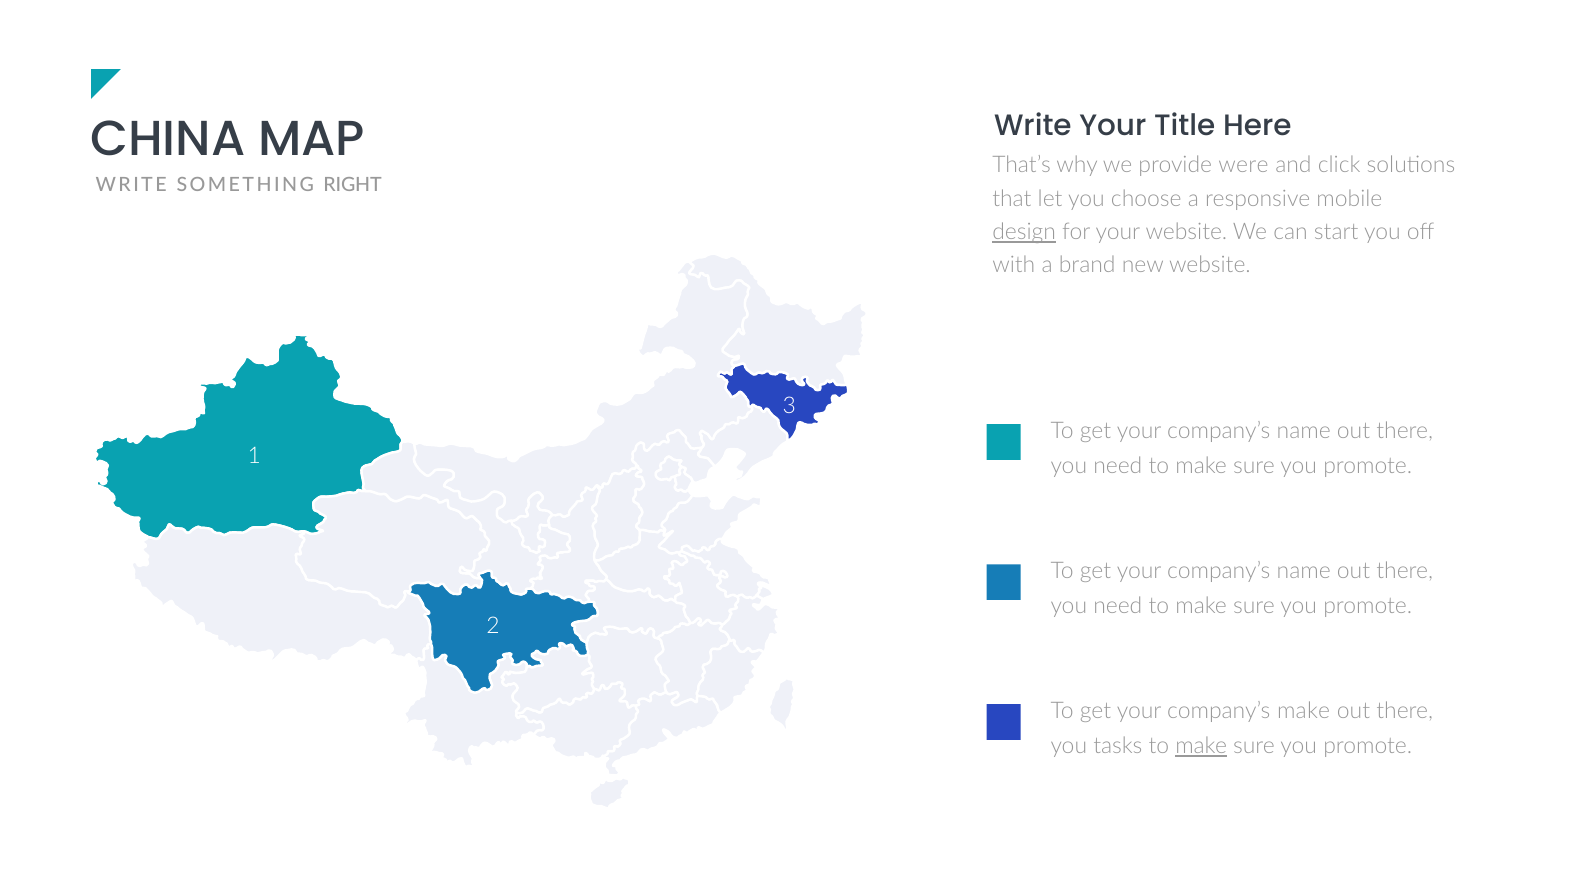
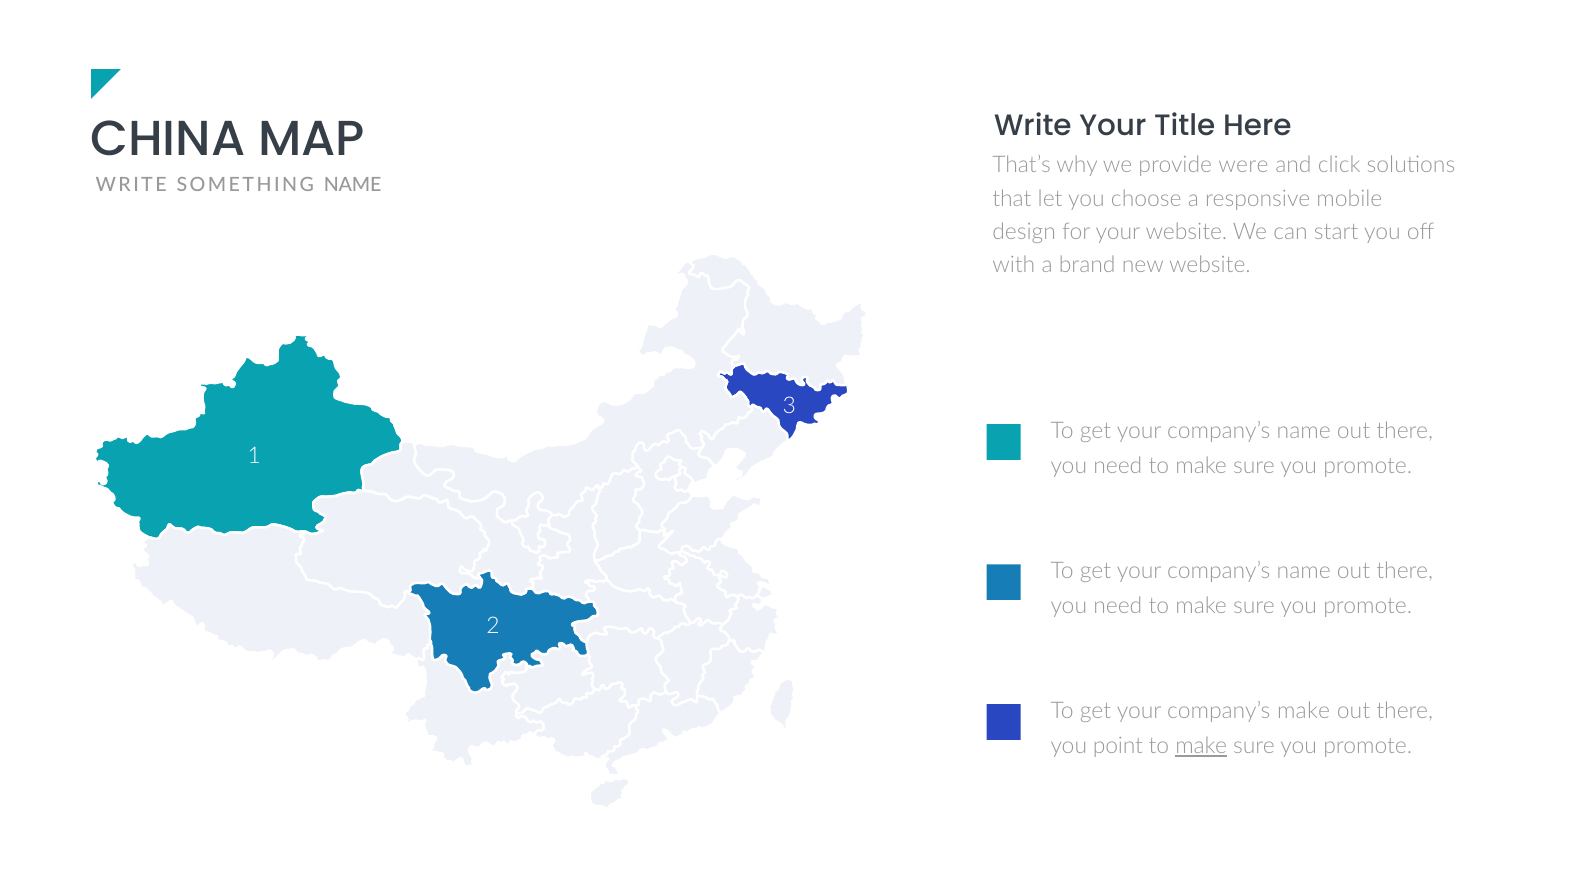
SOMETHING RIGHT: RIGHT -> NAME (353, 185)
design underline: present -> none (1024, 232)
tasks: tasks -> point (1118, 747)
